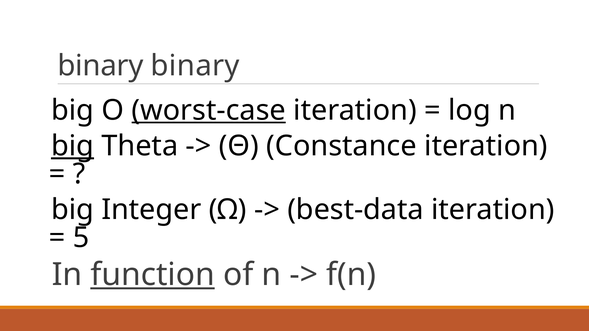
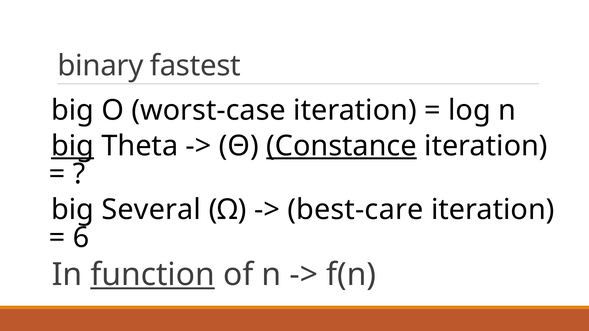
binary binary: binary -> fastest (195, 66)
worst-case underline: present -> none (209, 110)
Constance underline: none -> present (341, 146)
Integer: Integer -> Several (151, 210)
best-data: best-data -> best-care (355, 210)
5: 5 -> 6 (81, 238)
